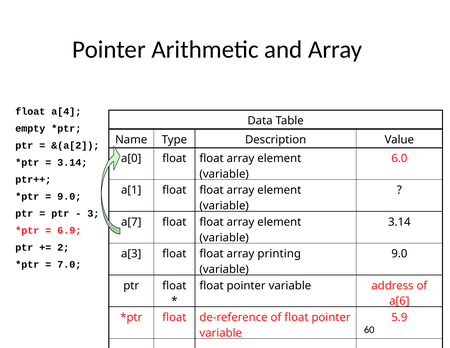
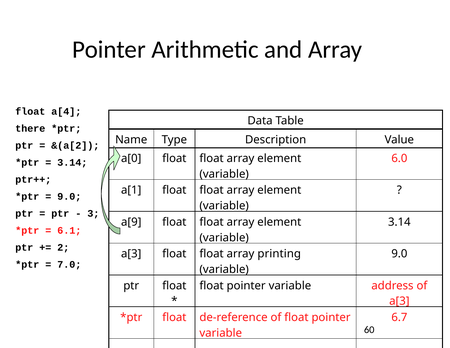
empty: empty -> there (30, 128)
a[7: a[7 -> a[9 (131, 222)
6.9: 6.9 -> 6.1 (69, 230)
a[6: a[6 -> a[3 (399, 301)
5.9: 5.9 -> 6.7 (399, 317)
